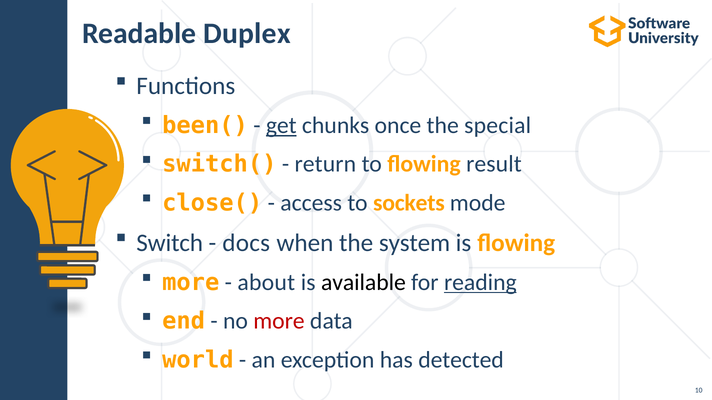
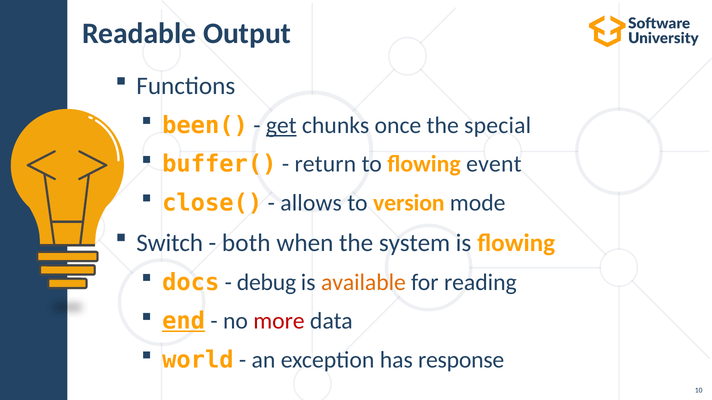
Duplex: Duplex -> Output (247, 34)
switch(: switch( -> buffer( (219, 164)
result: result -> event (494, 164)
access: access -> allows (311, 203)
sockets: sockets -> version (409, 203)
docs: docs -> both (246, 243)
more: more -> docs (191, 283)
about: about -> debug (267, 283)
available colour: black -> orange (363, 283)
reading underline: present -> none (480, 283)
end underline: none -> present (184, 321)
detected: detected -> response (461, 360)
